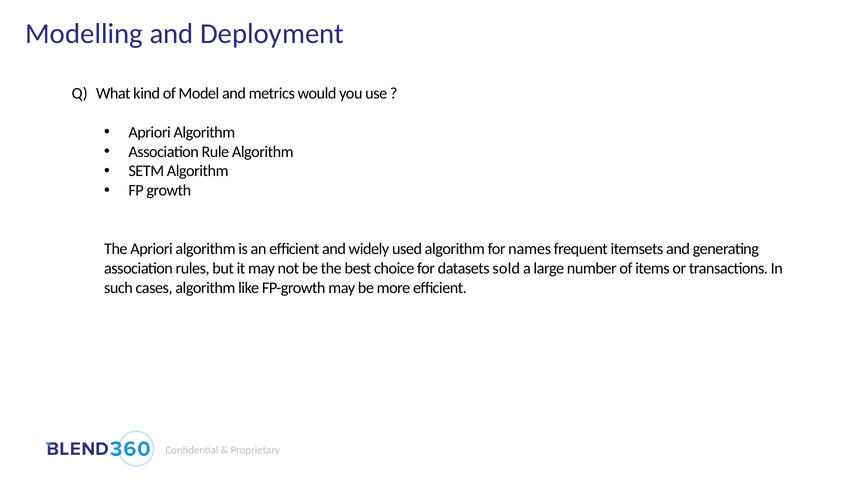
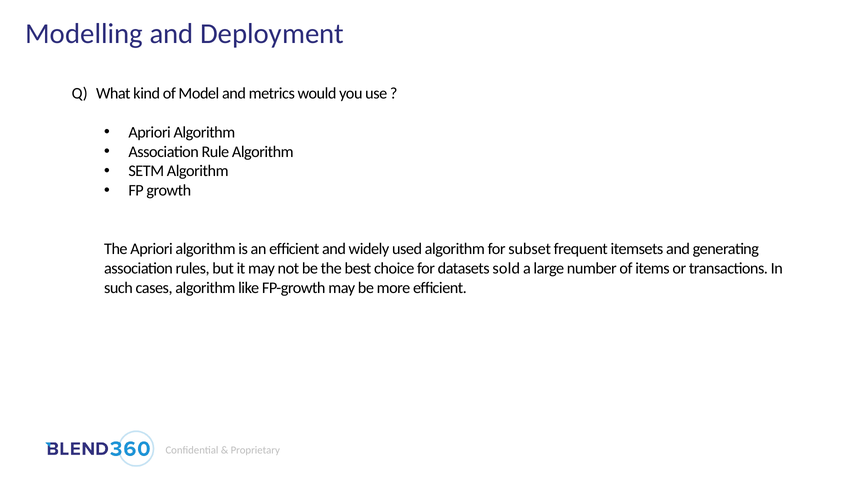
names: names -> subset (530, 249)
